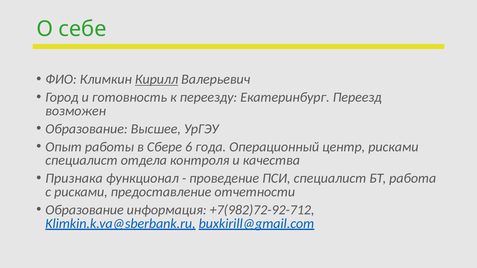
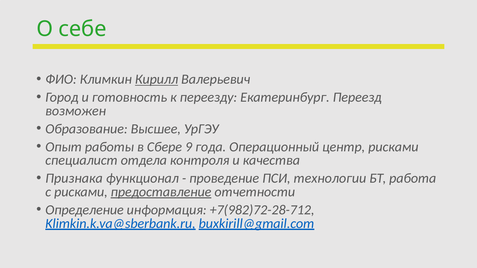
6: 6 -> 9 (189, 147)
ПСИ специалист: специалист -> технологии (330, 179)
предоставление underline: none -> present (161, 192)
Образование: Образование -> Определение (84, 210)
+7(982)72-92-712: +7(982)72-92-712 -> +7(982)72-28-712 (262, 210)
